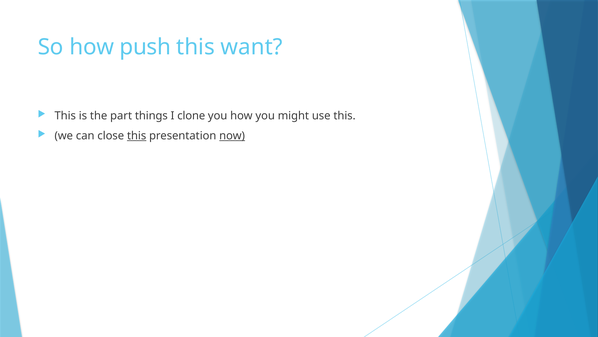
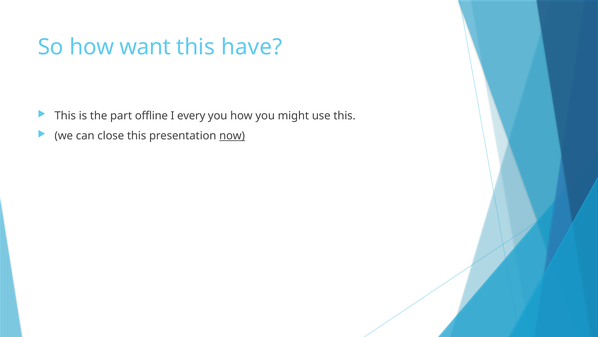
push: push -> want (145, 47)
want: want -> have (252, 47)
things: things -> offline (151, 116)
clone: clone -> every (191, 116)
this underline: present -> none (137, 135)
